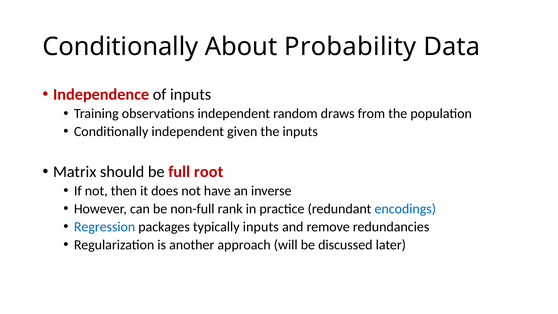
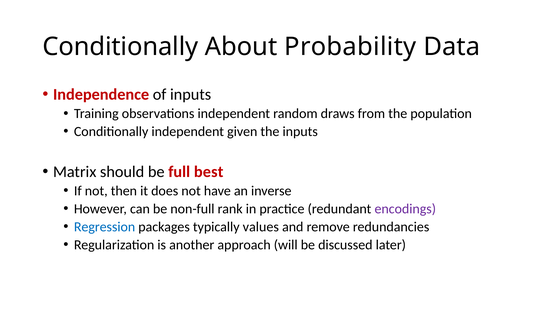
root: root -> best (209, 172)
encodings colour: blue -> purple (405, 209)
typically inputs: inputs -> values (261, 227)
